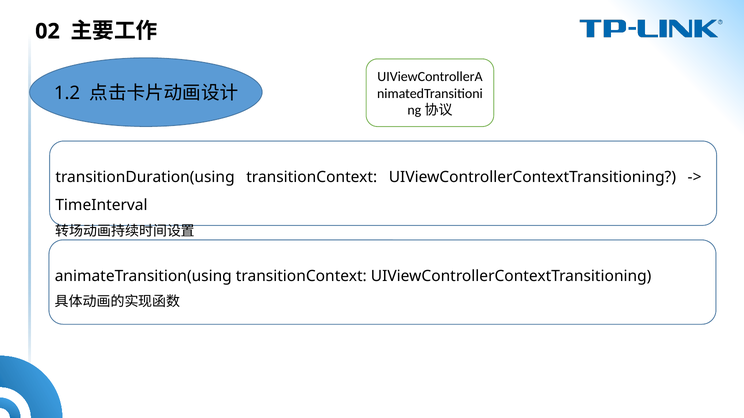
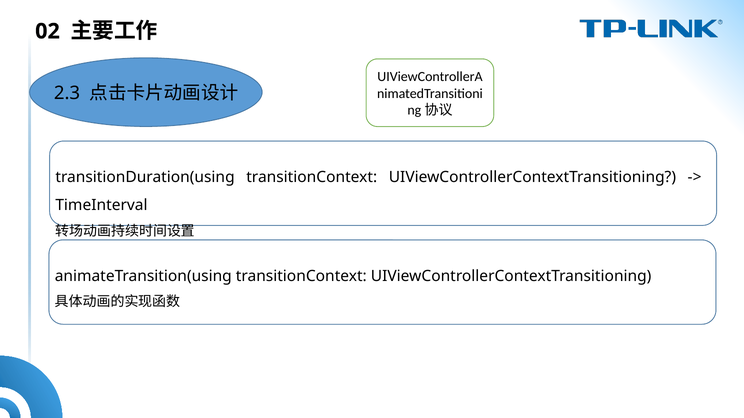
1.2: 1.2 -> 2.3 (67, 93)
